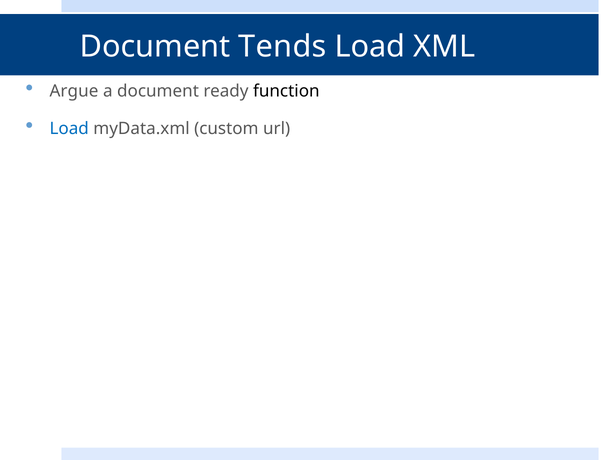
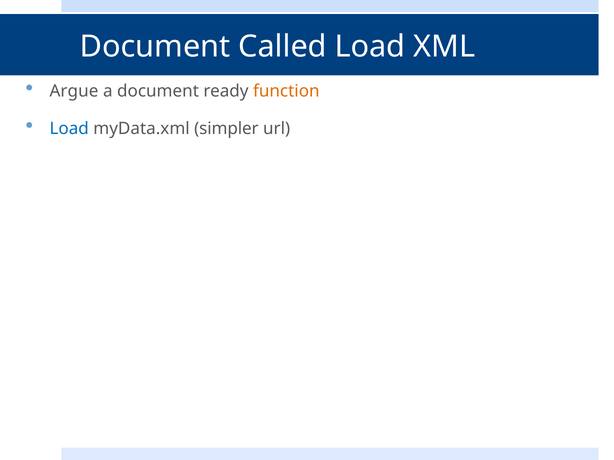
Tends: Tends -> Called (283, 47)
function colour: black -> orange (286, 91)
custom: custom -> simpler (226, 129)
